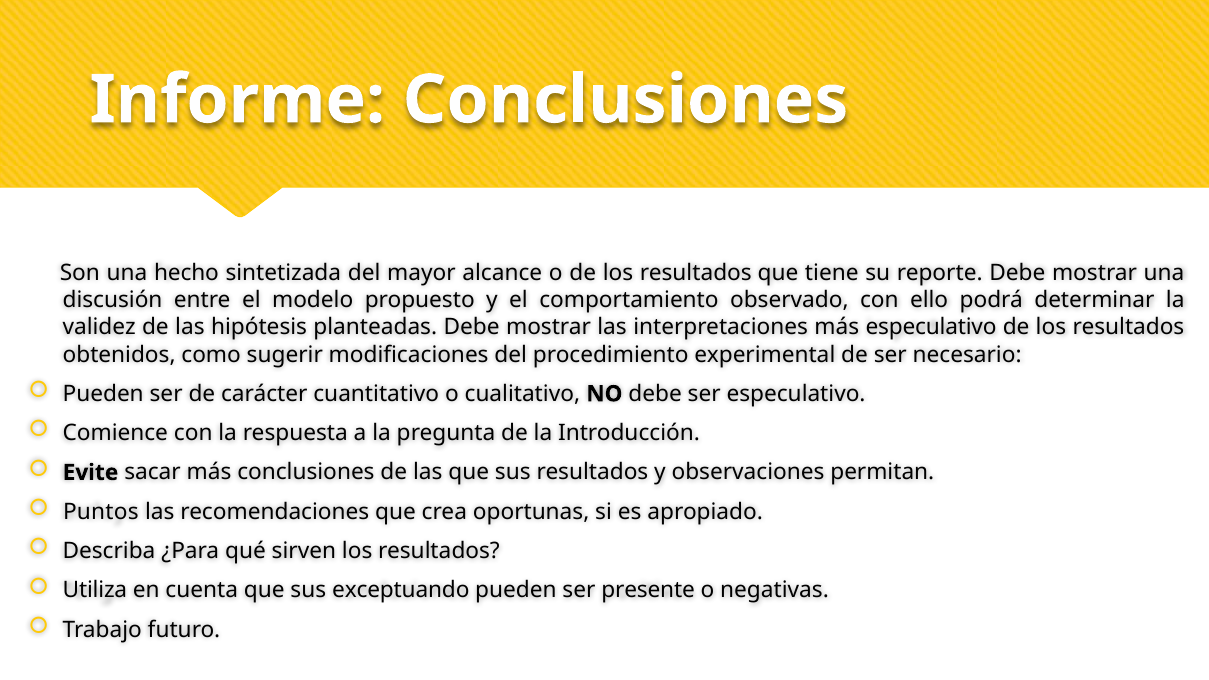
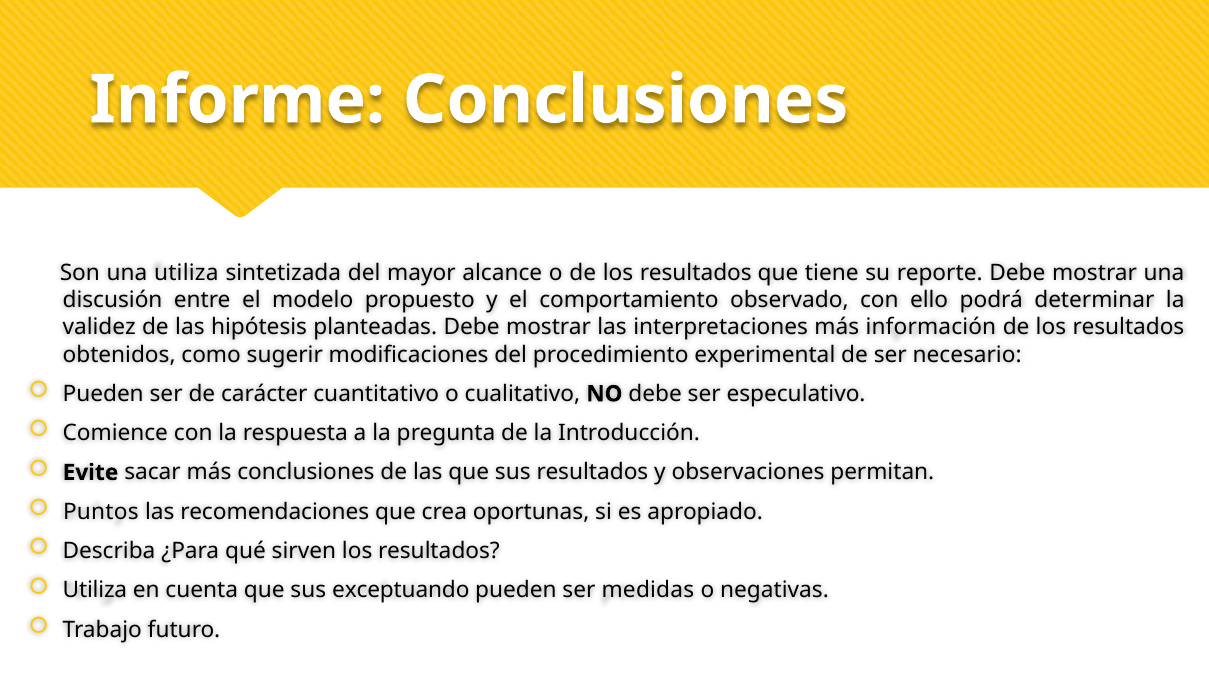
una hecho: hecho -> utiliza (186, 273)
más especulativo: especulativo -> información (931, 327)
presente: presente -> medidas (648, 590)
